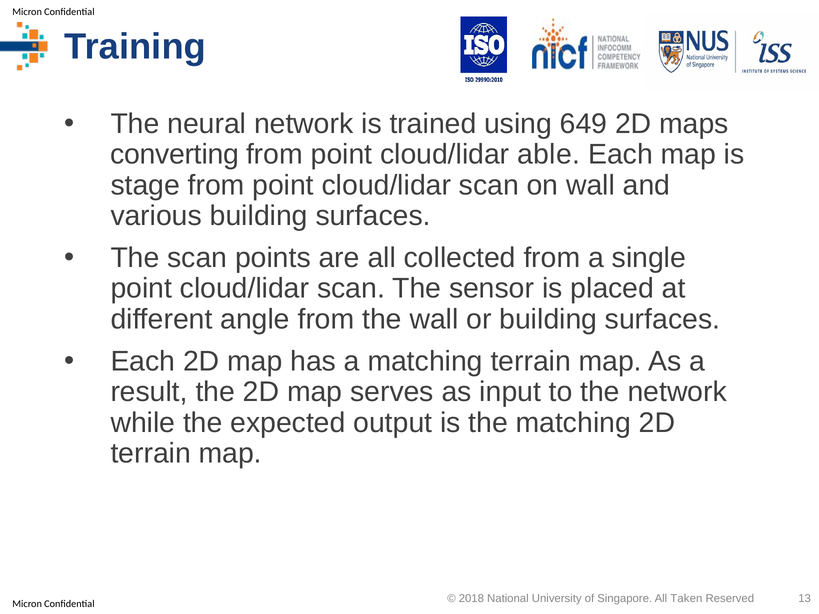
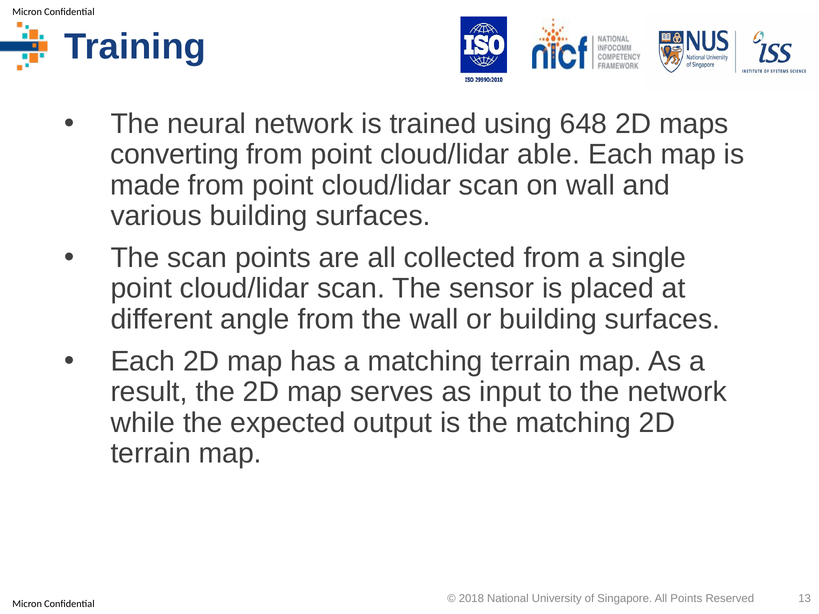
649: 649 -> 648 (584, 124)
stage: stage -> made (145, 185)
All Taken: Taken -> Points (686, 599)
